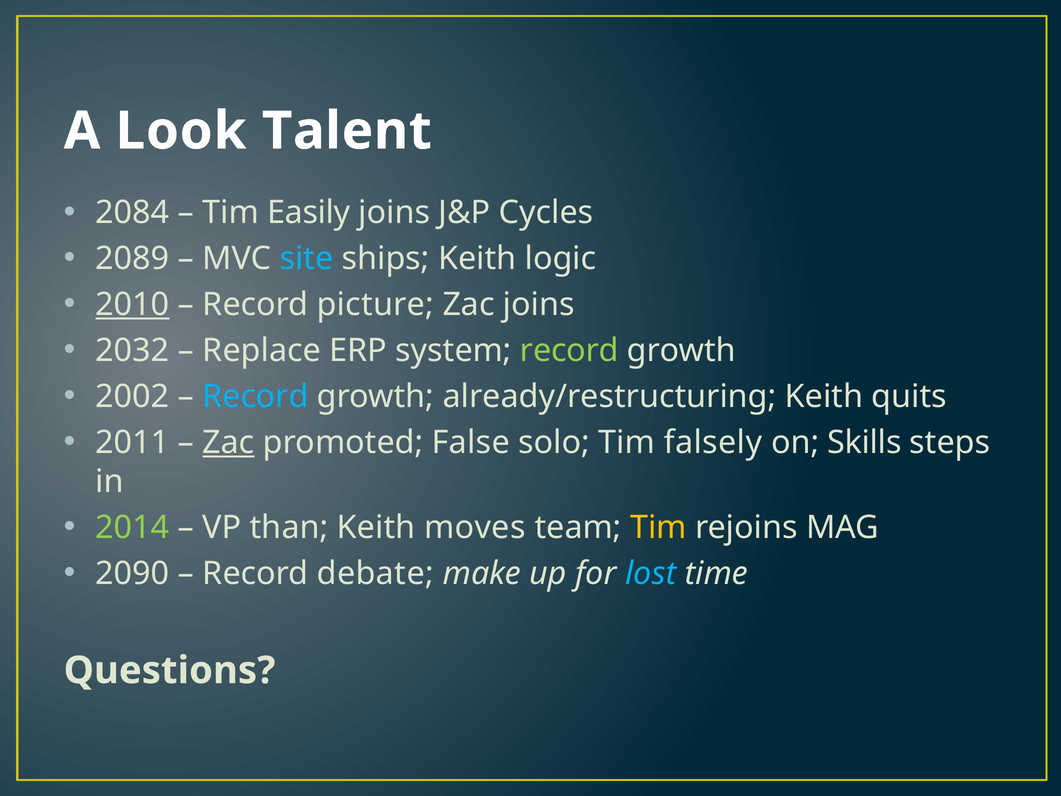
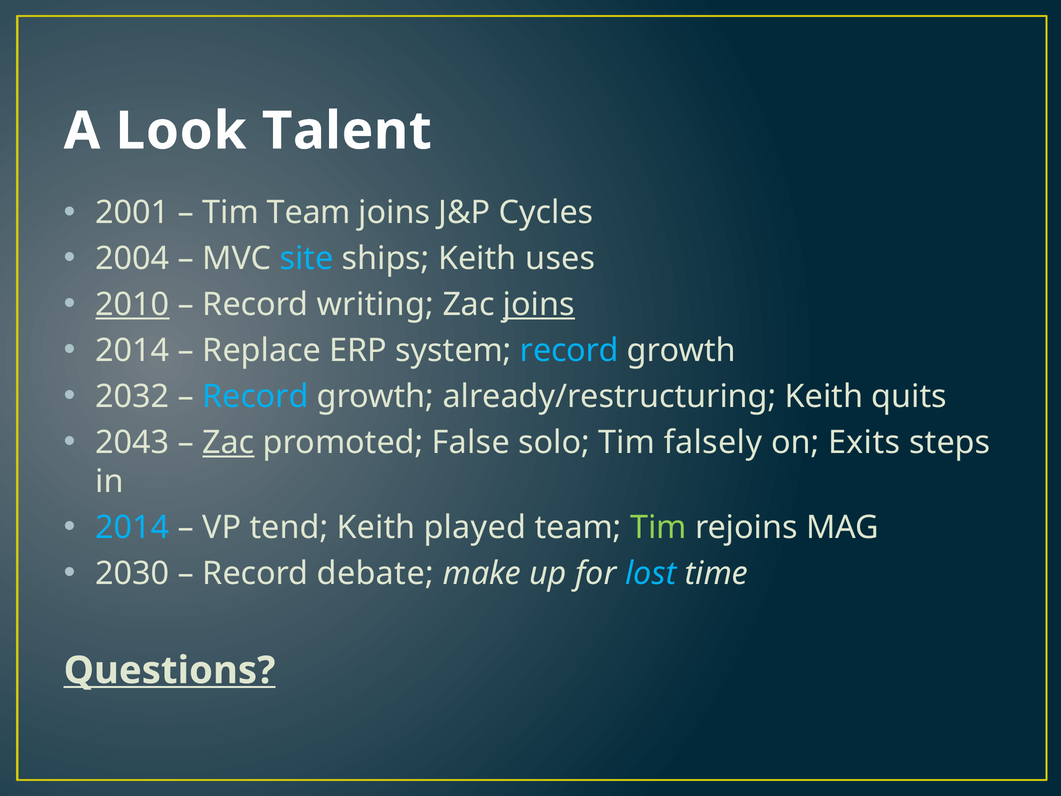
2084: 2084 -> 2001 (133, 213)
Tim Easily: Easily -> Team (309, 213)
2089: 2089 -> 2004 (133, 259)
logic: logic -> uses (560, 259)
picture: picture -> writing (375, 305)
joins underline: none -> present (539, 305)
2032: 2032 -> 2014 (133, 351)
record colour: light green -> light blue (569, 351)
2002: 2002 -> 2032 (133, 396)
2011: 2011 -> 2043 (133, 442)
Skills: Skills -> Exits (864, 442)
2014 colour: light green -> light blue (133, 527)
than: than -> tend (289, 527)
moves: moves -> played (475, 527)
Tim colour: yellow -> light green (658, 527)
2090: 2090 -> 2030 (133, 573)
Questions underline: none -> present (170, 670)
